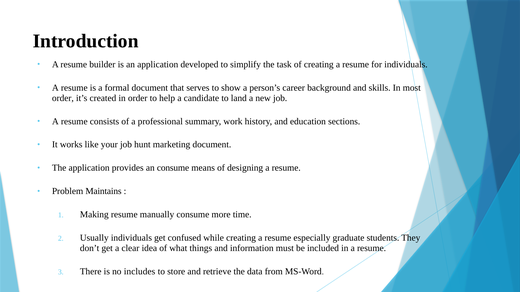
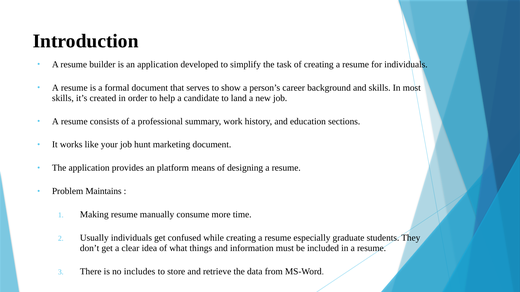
order: order -> skills (63, 98)
an consume: consume -> platform (173, 168)
